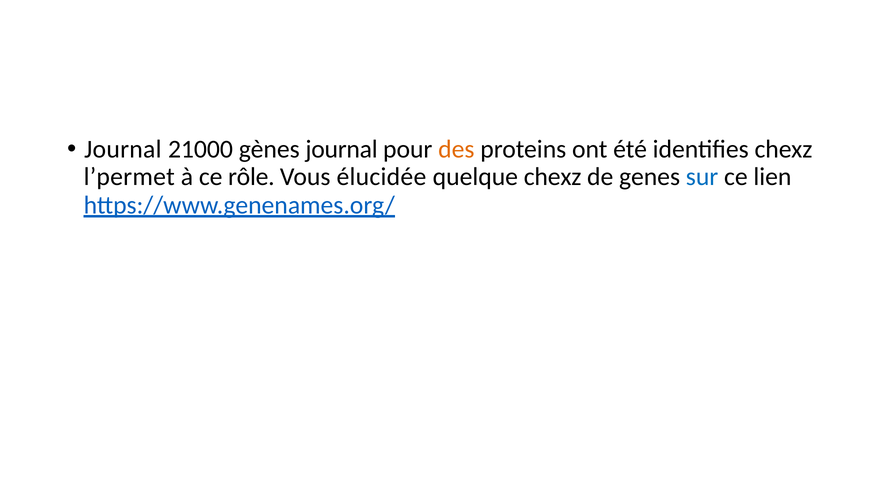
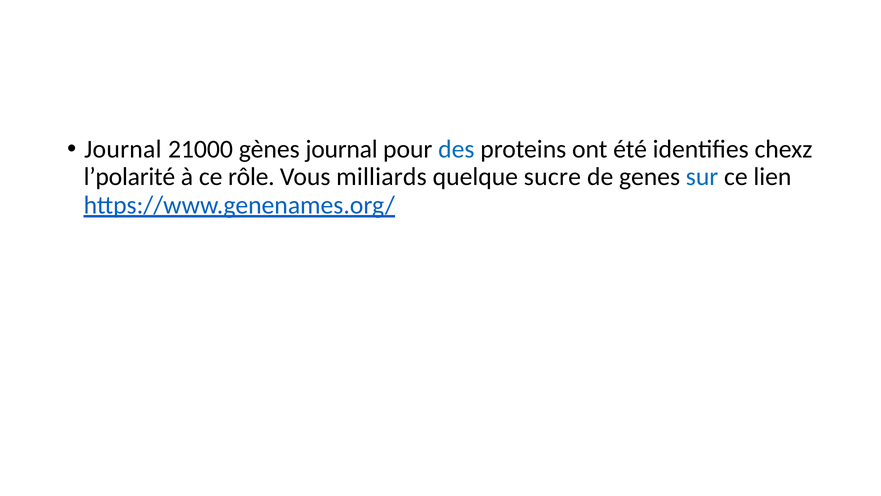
des colour: orange -> blue (456, 149)
l’permet: l’permet -> l’polarité (129, 177)
élucidée: élucidée -> milliards (381, 177)
quelque chexz: chexz -> sucre (552, 177)
